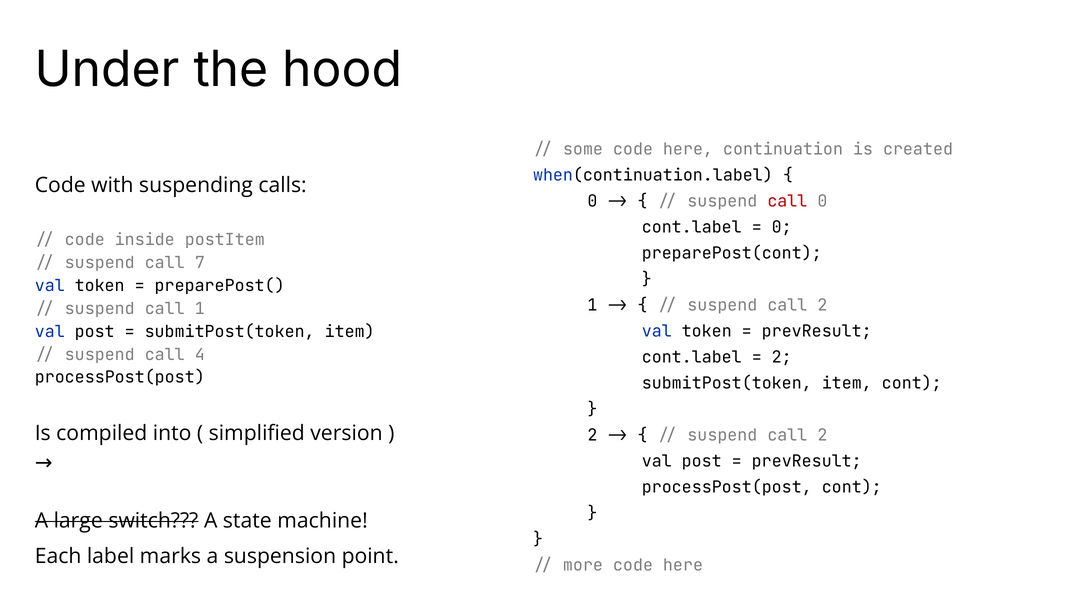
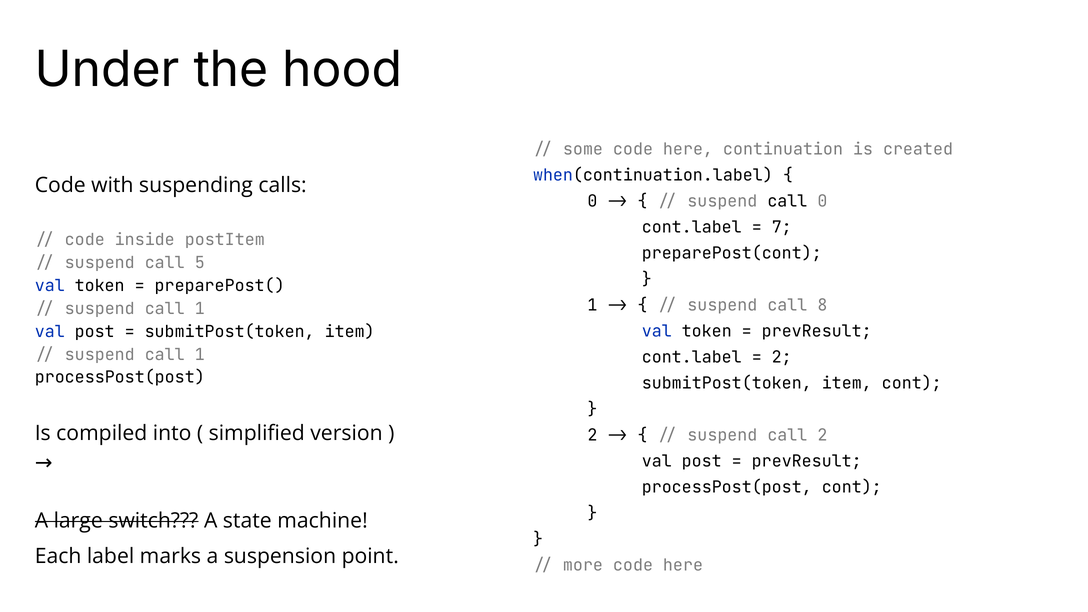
call colour: red -> black (787, 201)
0: 0 -> 7 (782, 227)
7: 7 -> 5 (200, 263)
2: 2 -> 8 (822, 305)
4: 4 -> 1 (200, 355)
